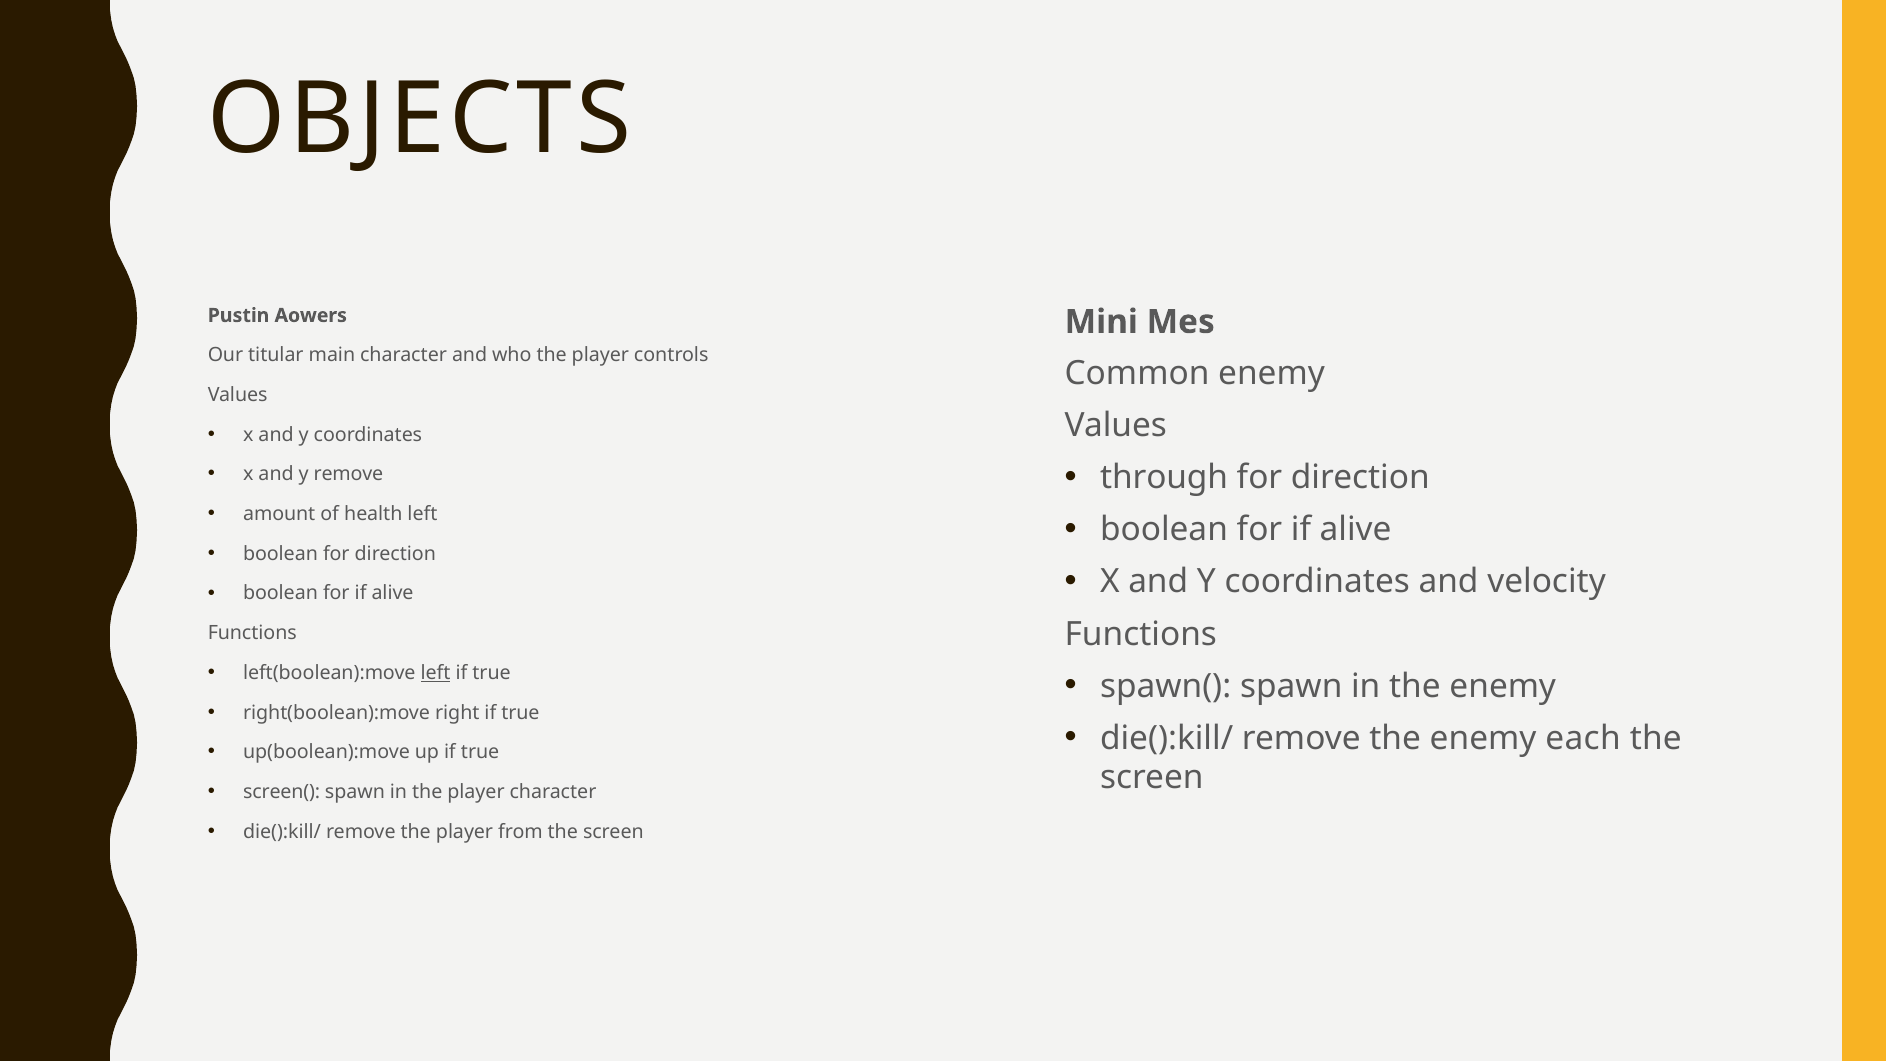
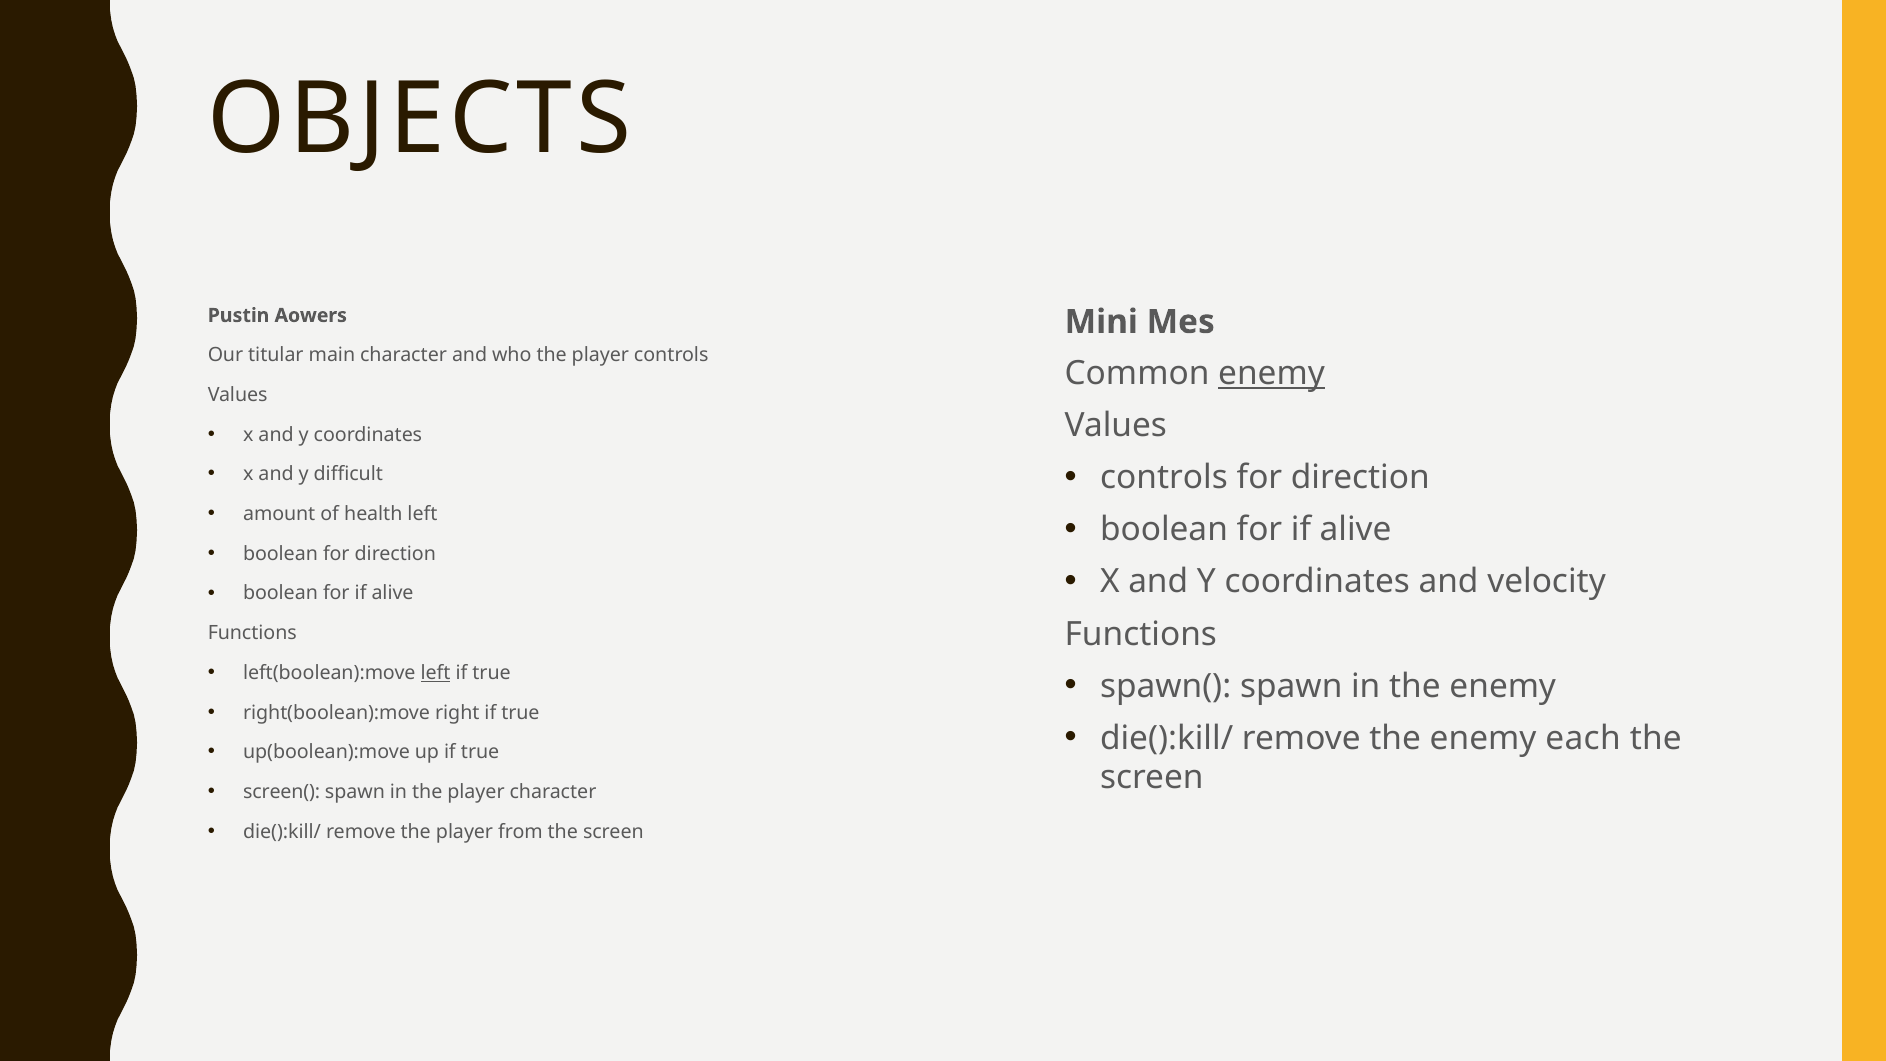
enemy underline: none -> present (1272, 374)
through: through -> controls (1164, 478)
y remove: remove -> difficult (348, 474)
